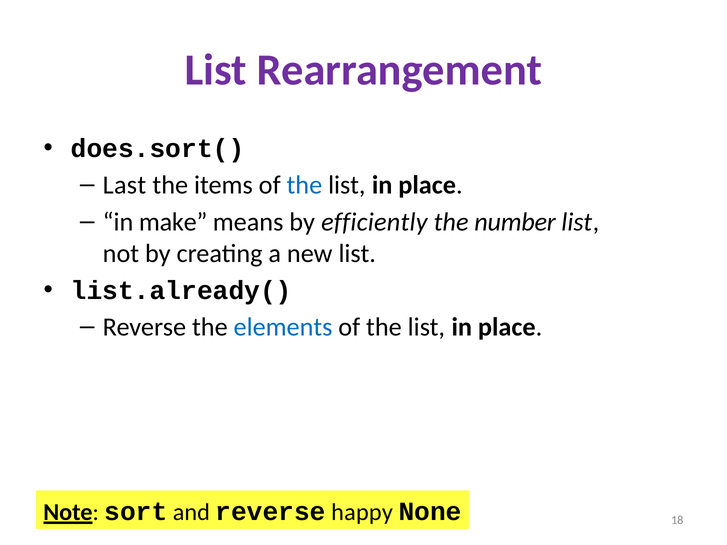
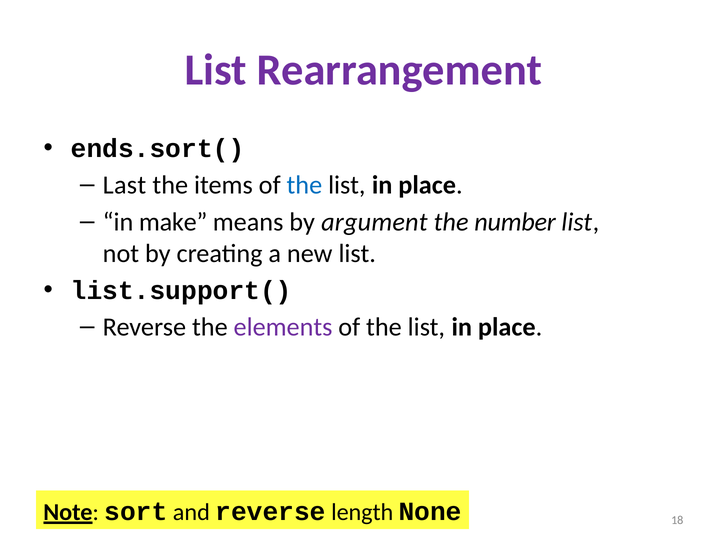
does.sort(: does.sort( -> ends.sort( (158, 149)
efficiently: efficiently -> argument (374, 222)
list.already(: list.already( -> list.support( (181, 290)
elements colour: blue -> purple (283, 327)
happy: happy -> length (362, 513)
